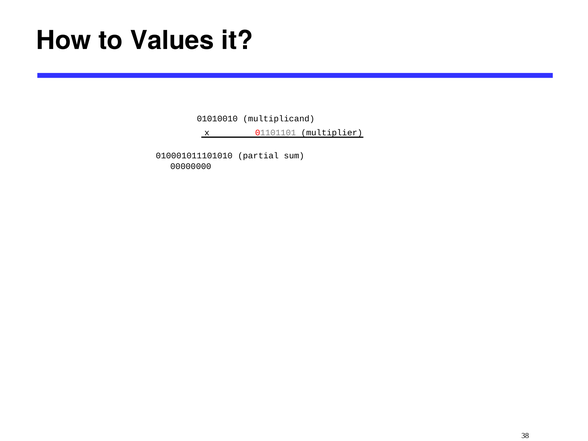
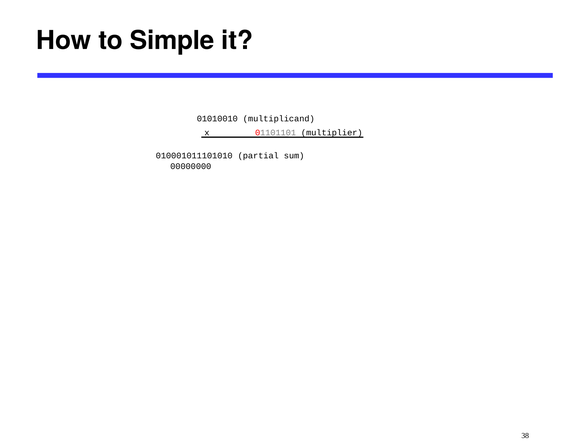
Values: Values -> Simple (172, 41)
